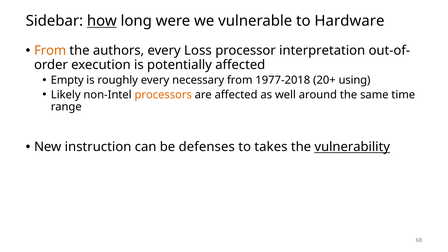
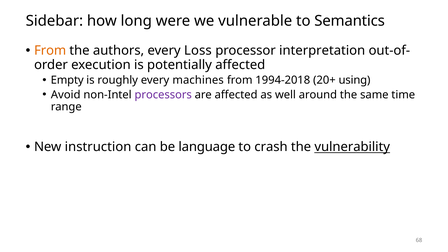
how underline: present -> none (102, 21)
Hardware: Hardware -> Semantics (350, 21)
necessary: necessary -> machines (198, 80)
1977-2018: 1977-2018 -> 1994-2018 (283, 80)
Likely: Likely -> Avoid (66, 95)
processors colour: orange -> purple (163, 95)
defenses: defenses -> language (207, 147)
takes: takes -> crash (271, 147)
